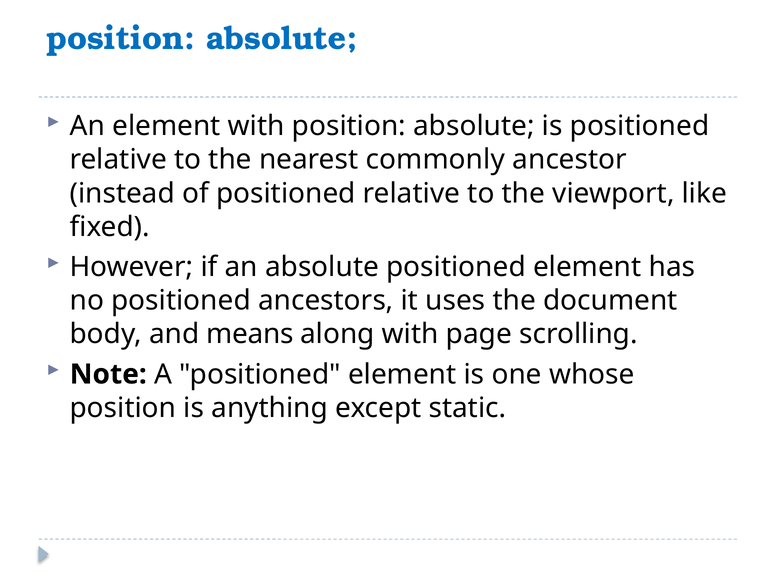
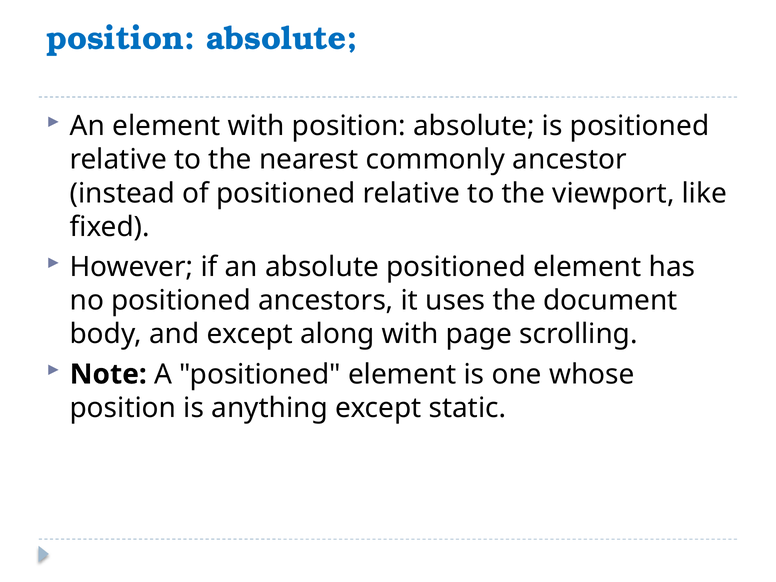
and means: means -> except (250, 334)
